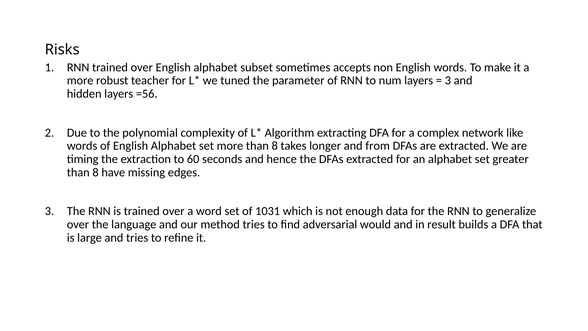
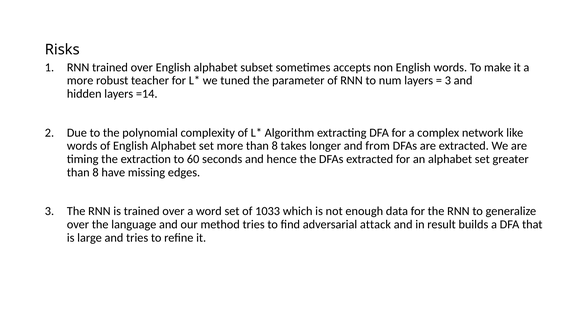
=56: =56 -> =14 (147, 94)
1031: 1031 -> 1033 (268, 211)
would: would -> attack (375, 224)
